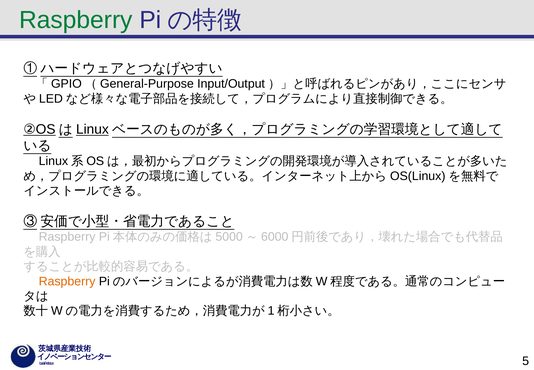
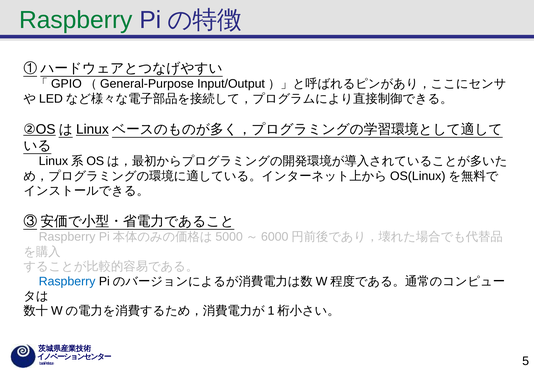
Raspberry colour: orange -> blue (67, 281)
